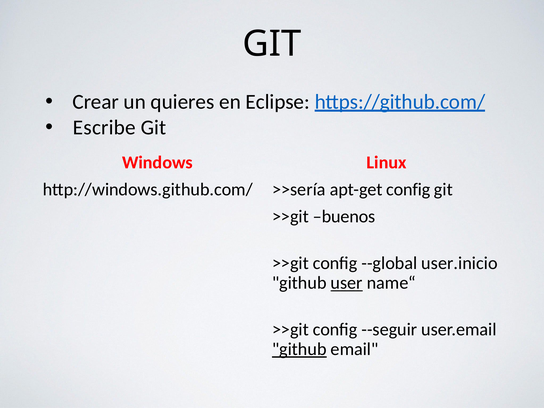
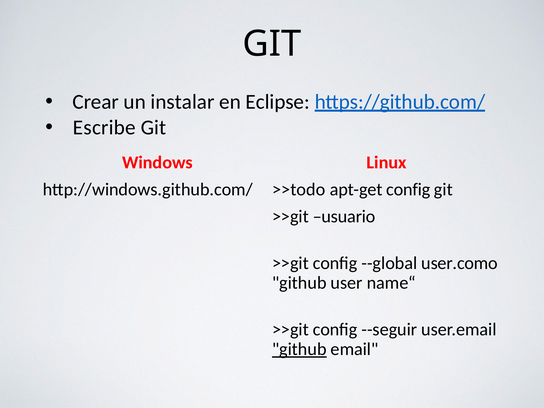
quieres: quieres -> instalar (183, 102)
>>sería: >>sería -> >>todo (299, 189)
buenos: buenos -> usuario (344, 217)
user.inicio: user.inicio -> user.como (460, 263)
user underline: present -> none (347, 283)
